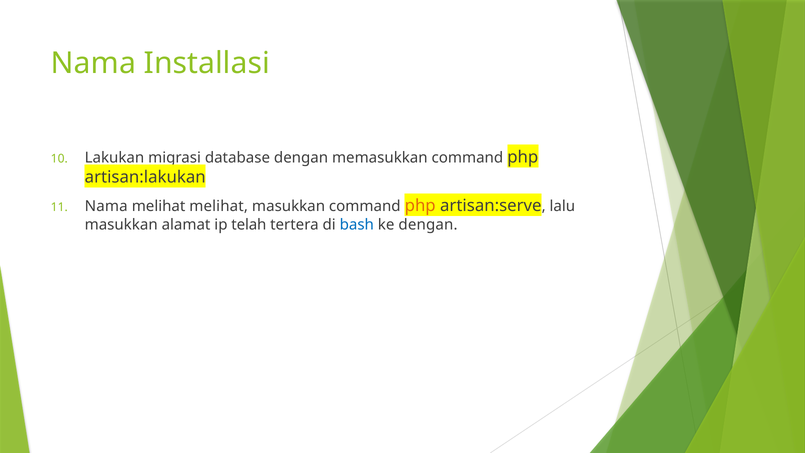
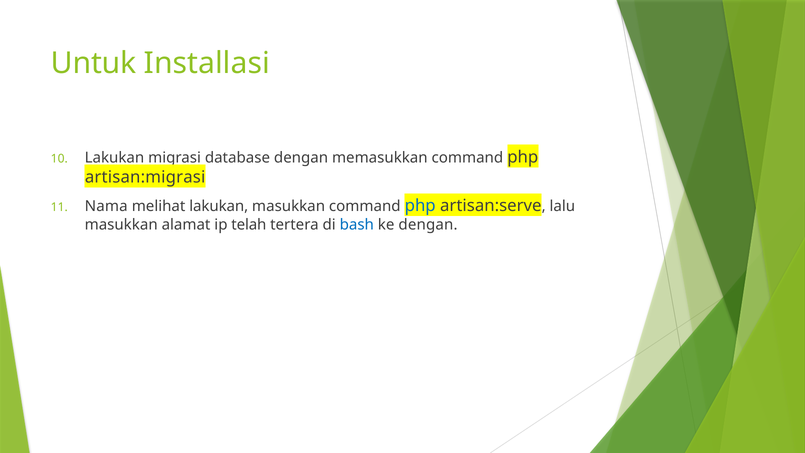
Nama: Nama -> Untuk (94, 63)
artisan:lakukan: artisan:lakukan -> artisan:migrasi (145, 177)
melihat melihat: melihat -> lakukan (219, 206)
php colour: orange -> blue (420, 206)
